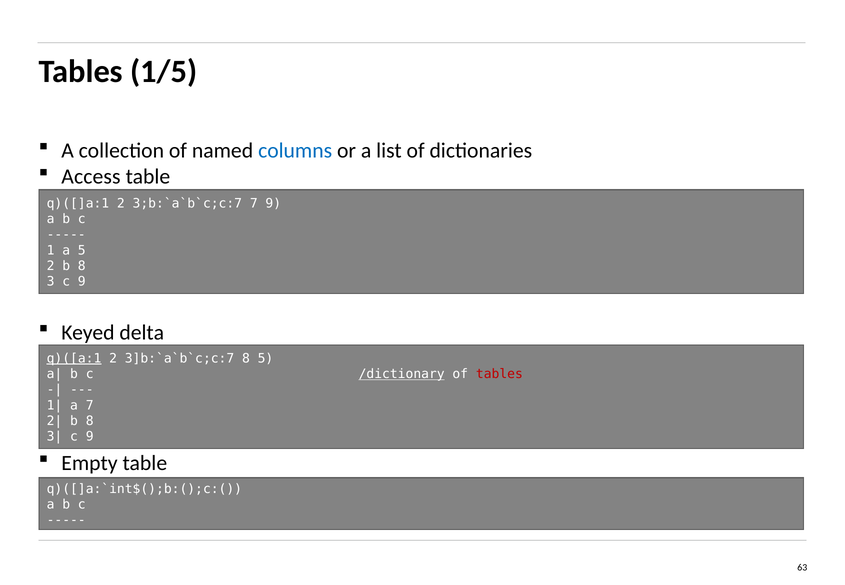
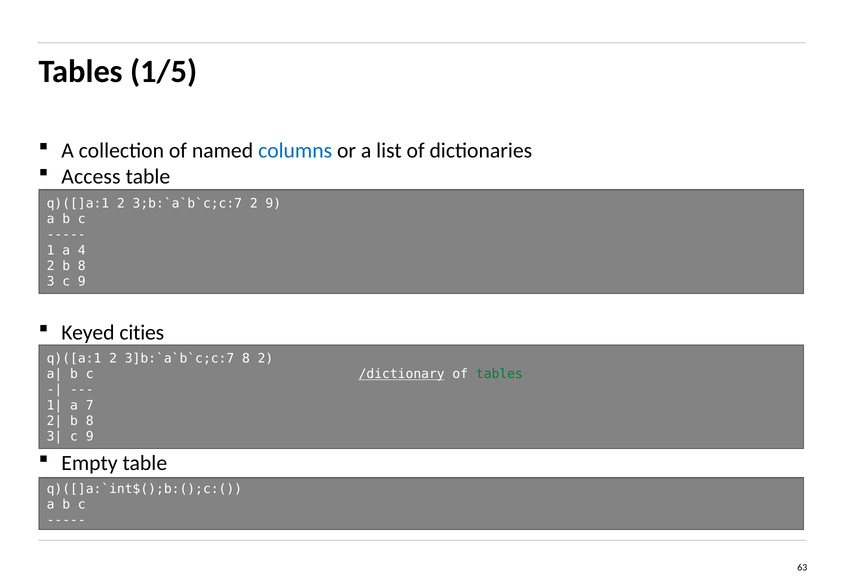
7: 7 -> 2 (254, 203)
a 5: 5 -> 4 (82, 250)
delta: delta -> cities (142, 333)
q)([a:1 underline: present -> none (74, 359)
8 5: 5 -> 2 (265, 359)
tables colour: red -> green (499, 374)
